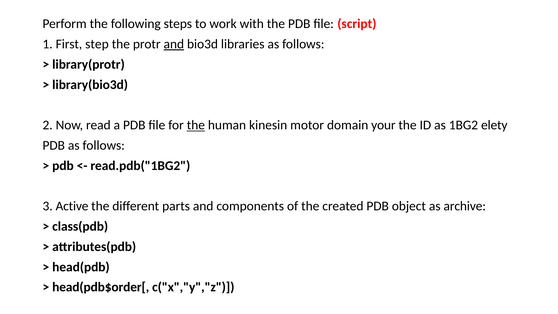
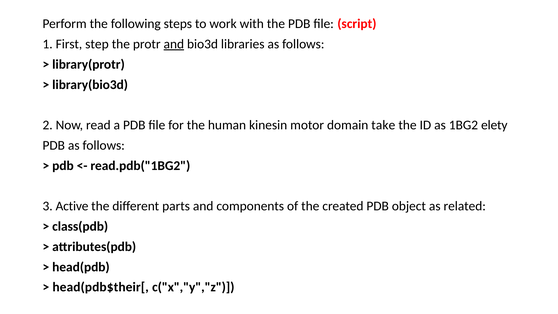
the underline: present -> none (196, 125)
your: your -> take (383, 125)
archive: archive -> related (465, 206)
head(pdb$order[: head(pdb$order[ -> head(pdb$their[ (101, 287)
